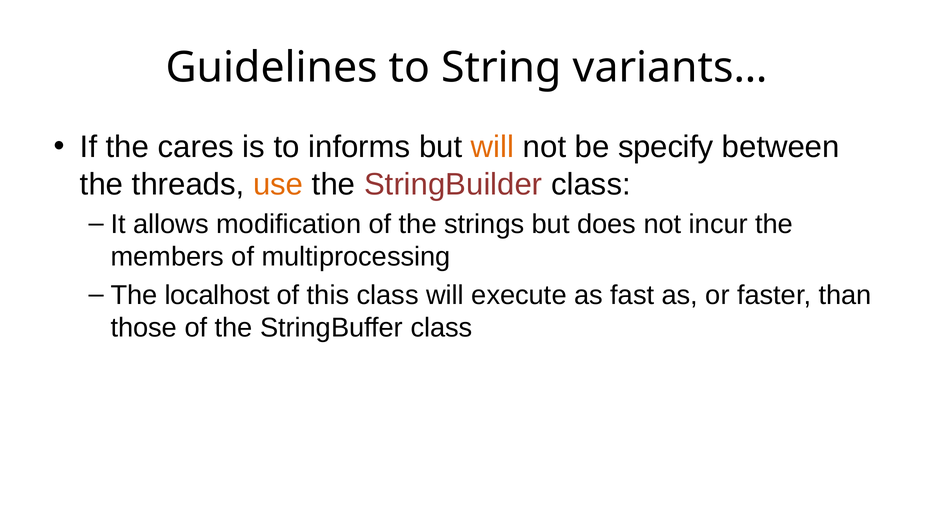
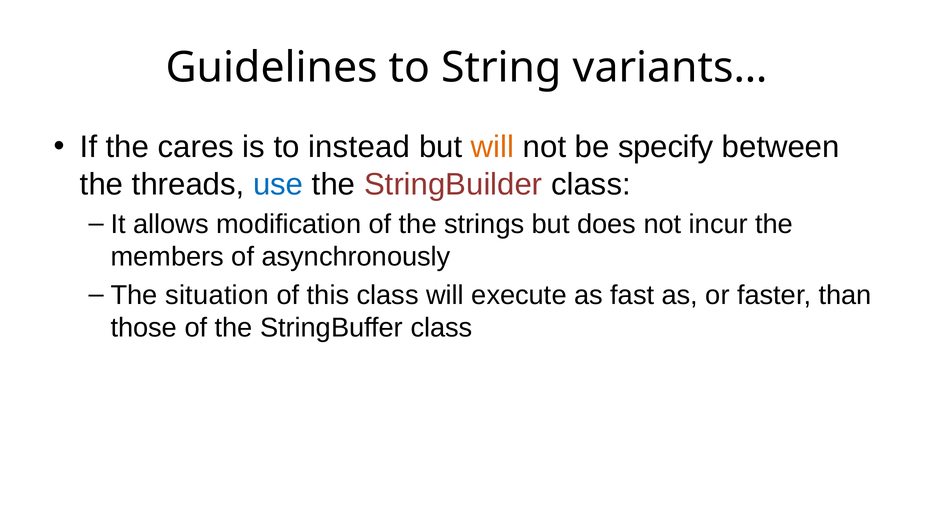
informs: informs -> instead (359, 147)
use colour: orange -> blue (278, 184)
multiprocessing: multiprocessing -> asynchronously (356, 257)
localhost: localhost -> situation (217, 295)
